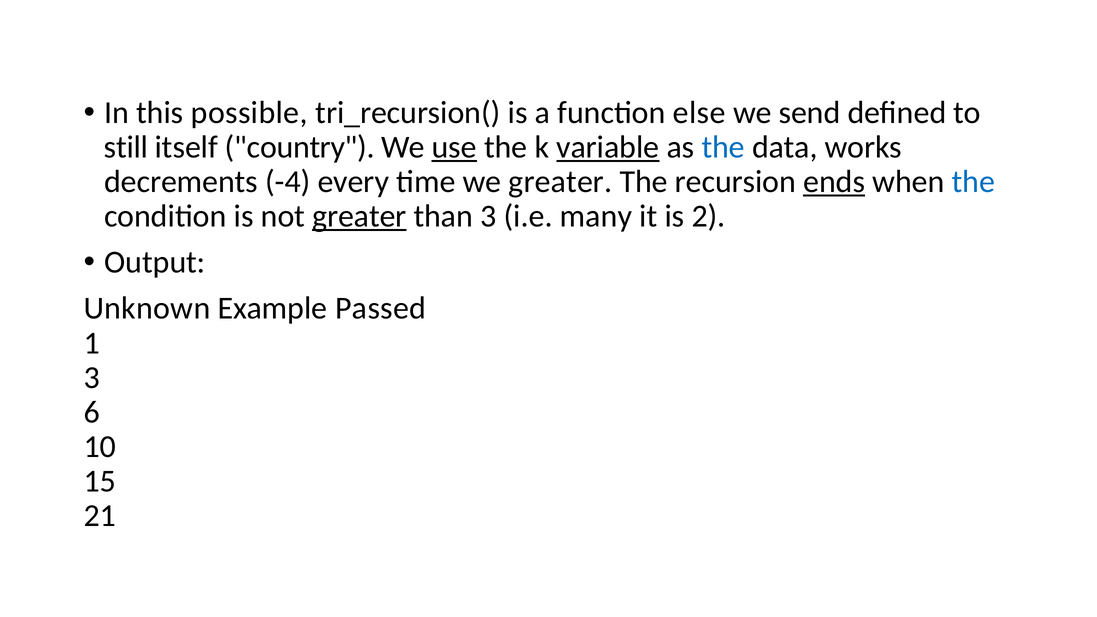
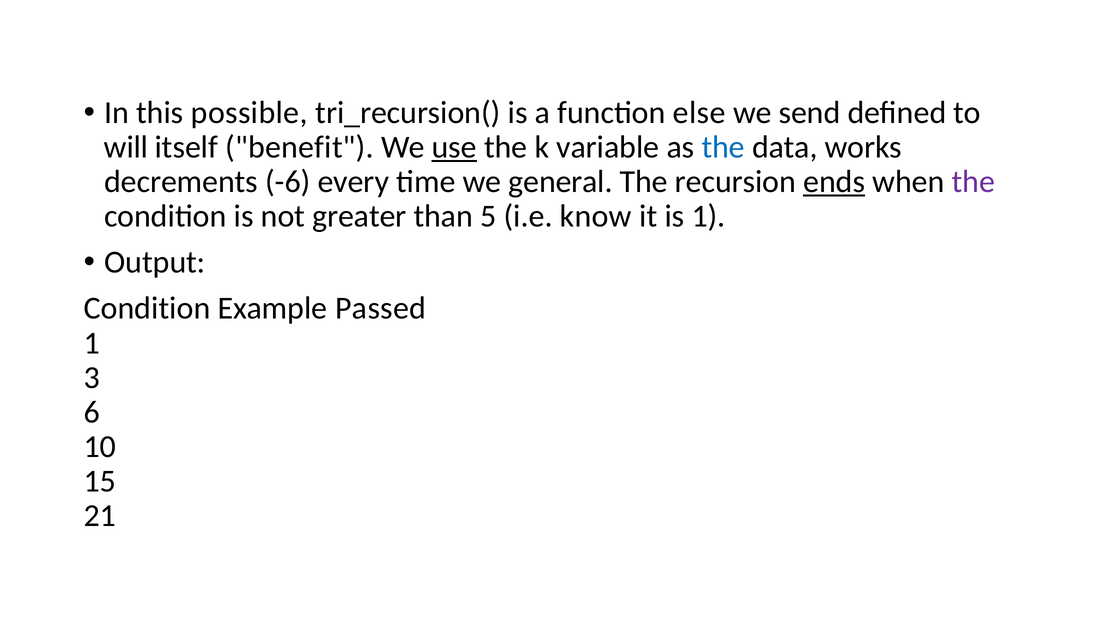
still: still -> will (126, 147)
country: country -> benefit (300, 147)
variable underline: present -> none (608, 147)
-4: -4 -> -6 (288, 182)
we greater: greater -> general (561, 182)
the colour: blue -> purple (973, 182)
greater underline: present -> none (359, 216)
than 3: 3 -> 5 (488, 216)
many: many -> know (596, 216)
is 2: 2 -> 1 (709, 216)
Unknown: Unknown -> Condition (147, 308)
